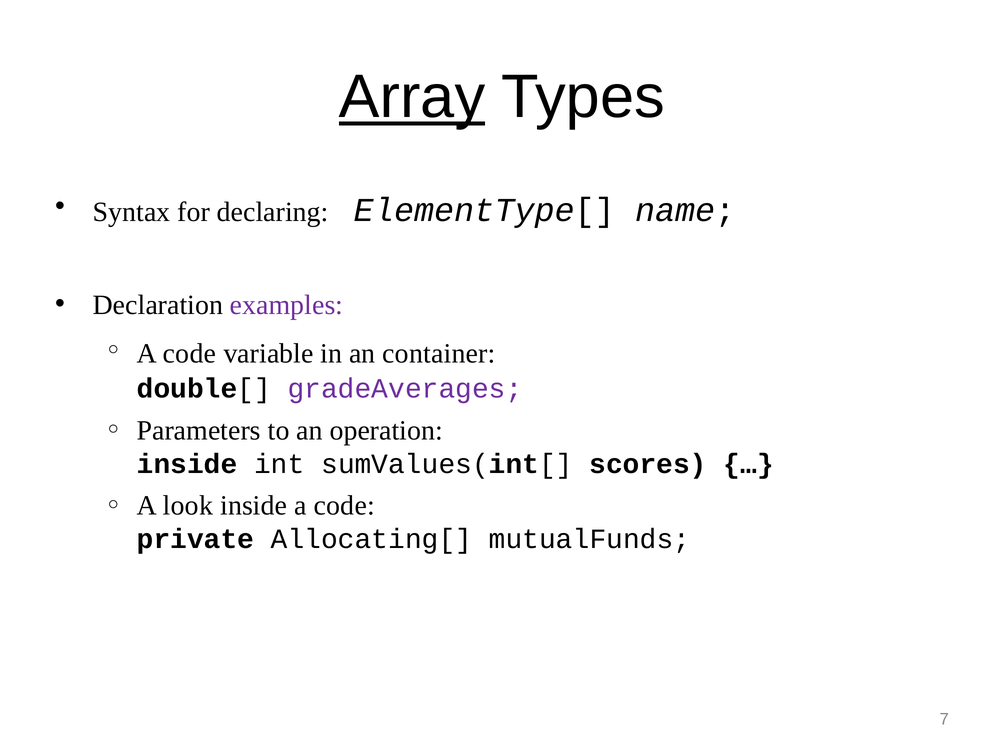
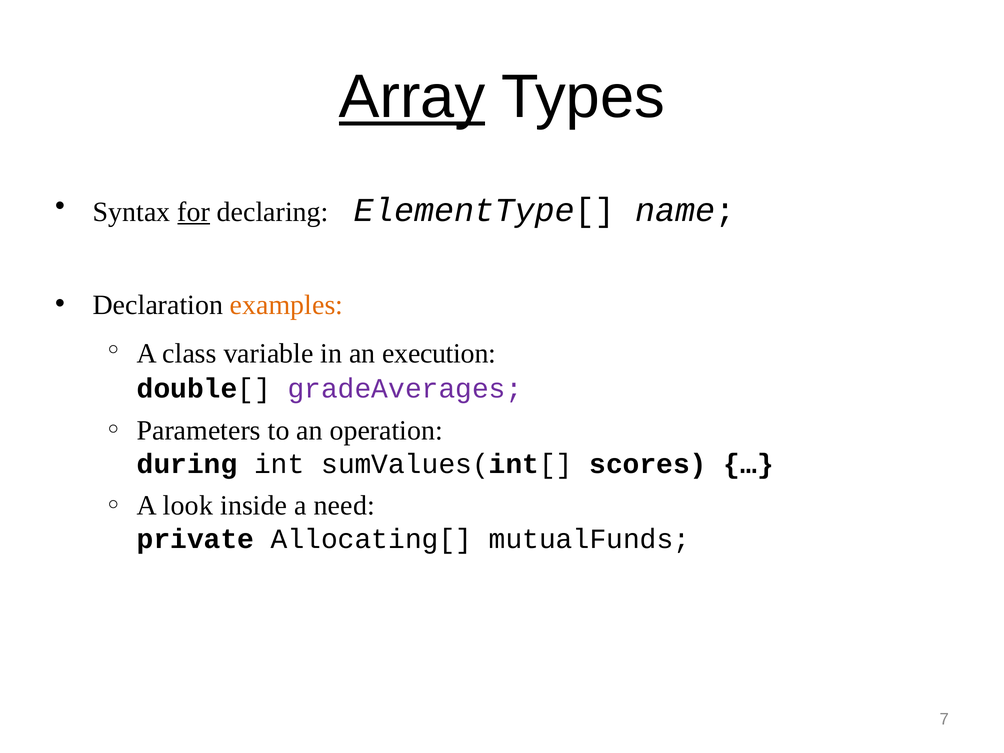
for underline: none -> present (194, 212)
examples colour: purple -> orange (287, 305)
code: code -> class (190, 354)
container: container -> execution (439, 354)
inside: inside -> during (187, 464)
inside a code: code -> need (344, 506)
